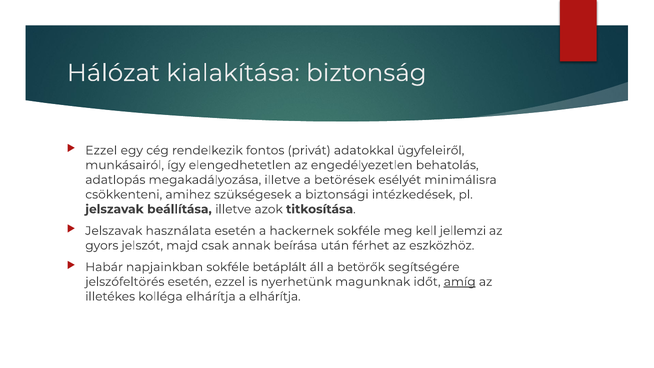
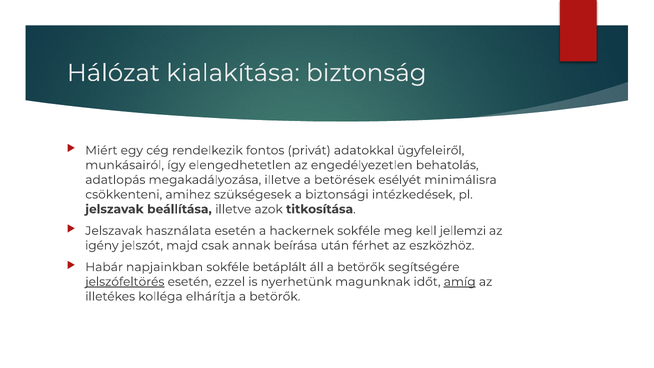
Ezzel: Ezzel -> Miért (101, 150)
gyors: gyors -> igény (102, 245)
jelszófeltörés underline: none -> present (125, 282)
elhárítja a elhárítja: elhárítja -> betörők (275, 296)
